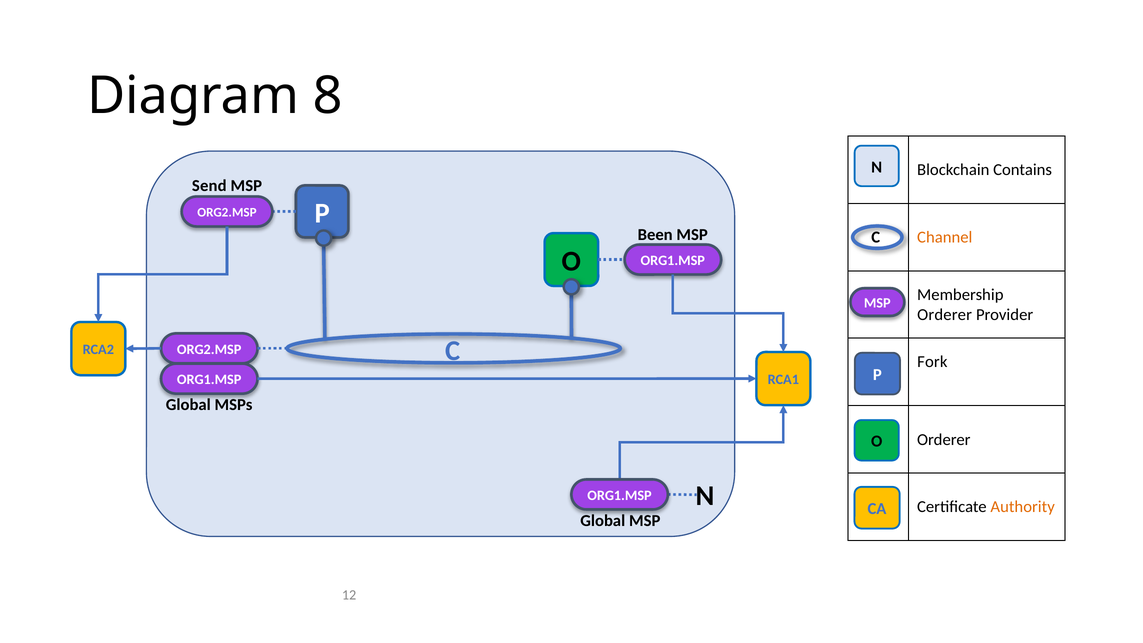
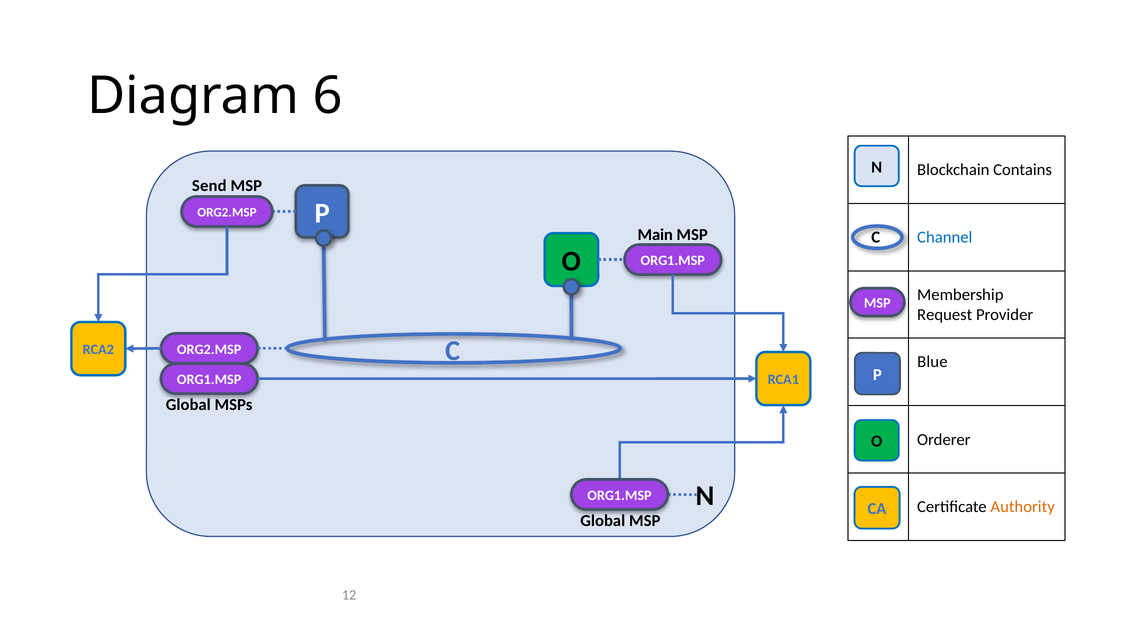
8: 8 -> 6 (328, 96)
Been: Been -> Main (655, 235)
Channel colour: orange -> blue (945, 237)
Orderer: Orderer -> Request (945, 315)
Fork: Fork -> Blue (932, 362)
